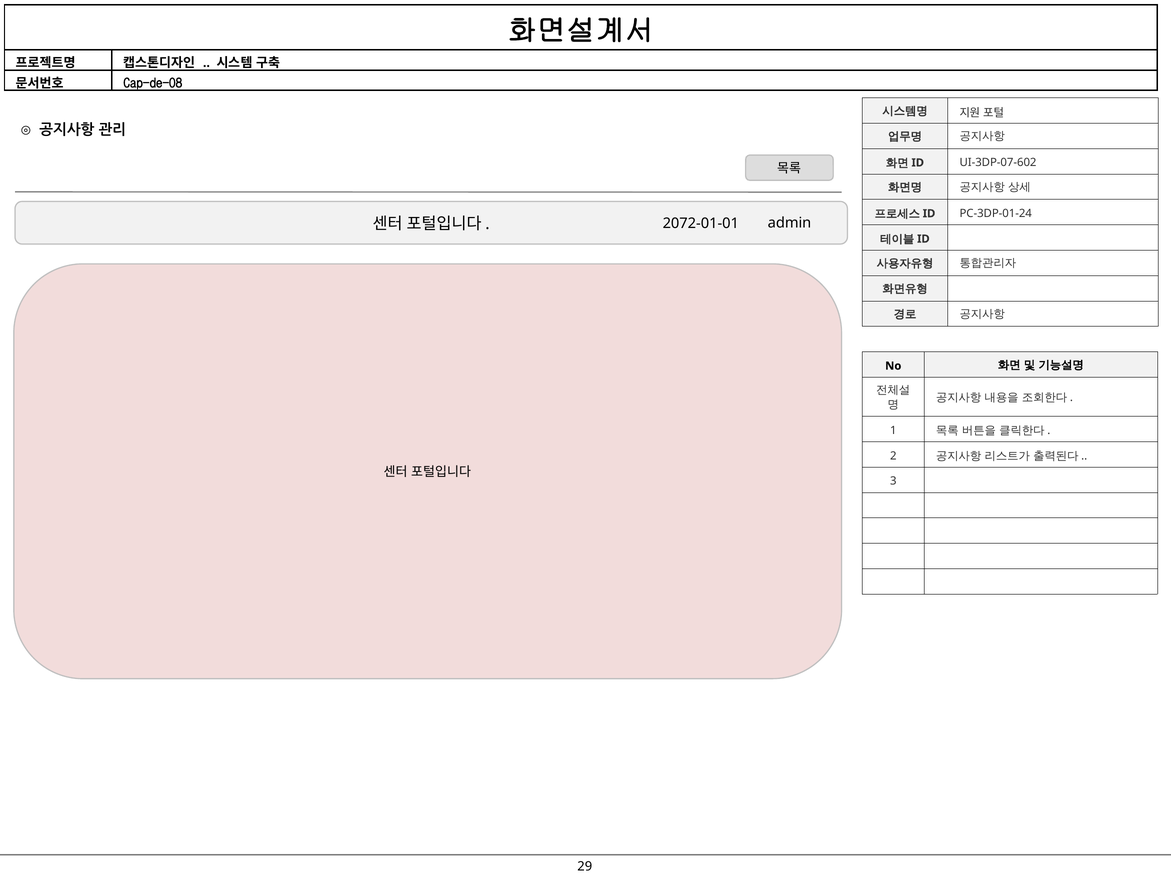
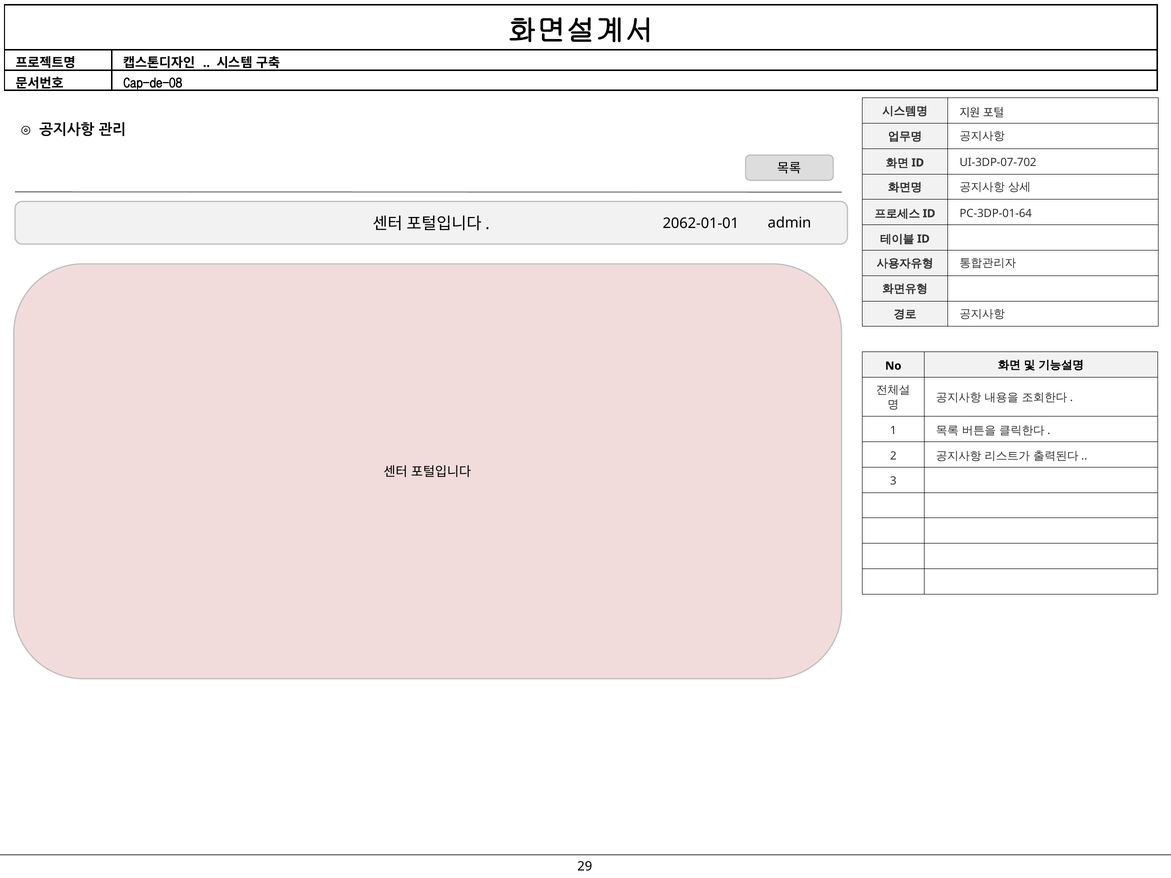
UI-3DP-07-602: UI-3DP-07-602 -> UI-3DP-07-702 (998, 163)
PC-3DP-01-24: PC-3DP-01-24 -> PC-3DP-01-64 (996, 214)
2072-01-01: 2072-01-01 -> 2062-01-01 (701, 224)
